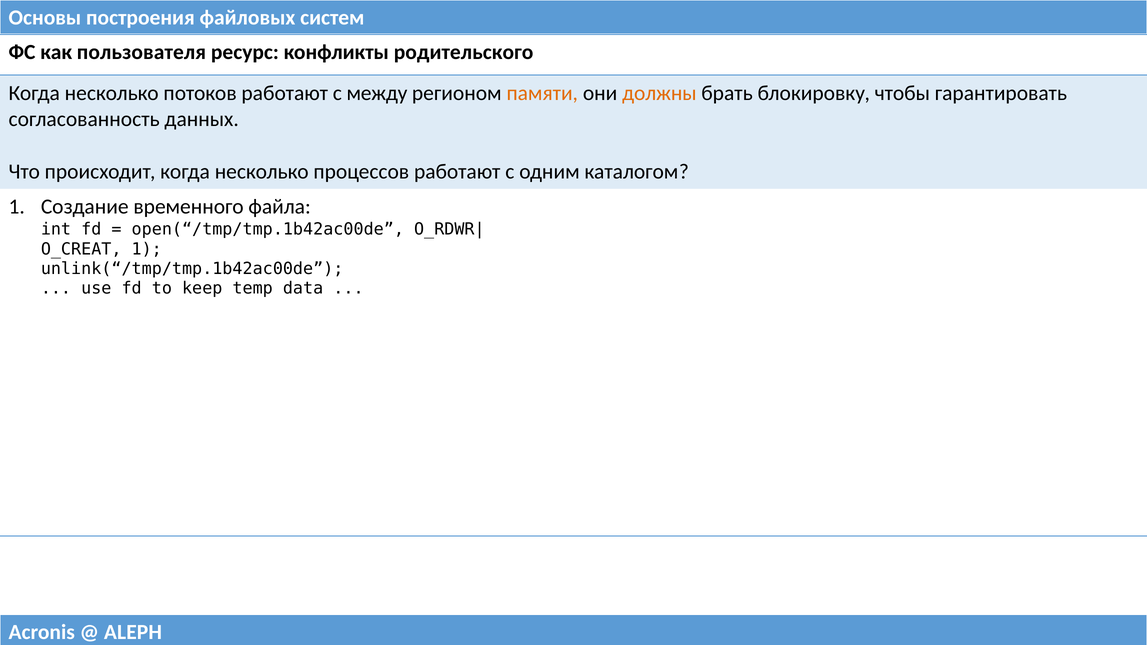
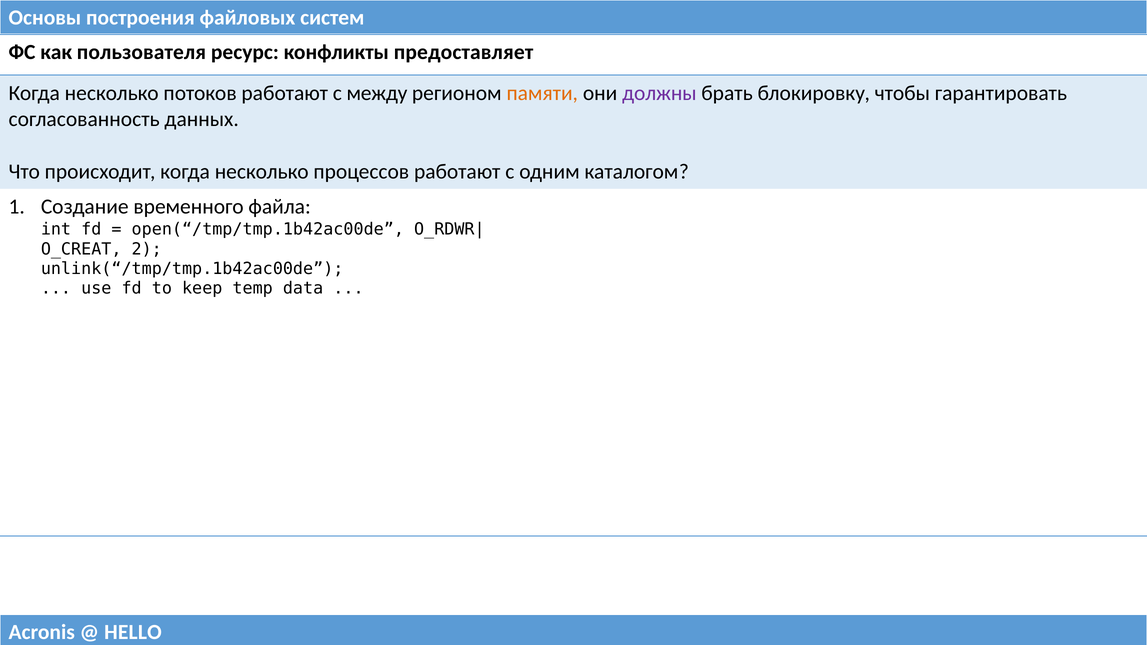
родительского: родительского -> предоставляет (464, 52)
должны colour: orange -> purple (659, 93)
1: 1 -> 2 (147, 249)
ALEPH: ALEPH -> HELLO (133, 632)
